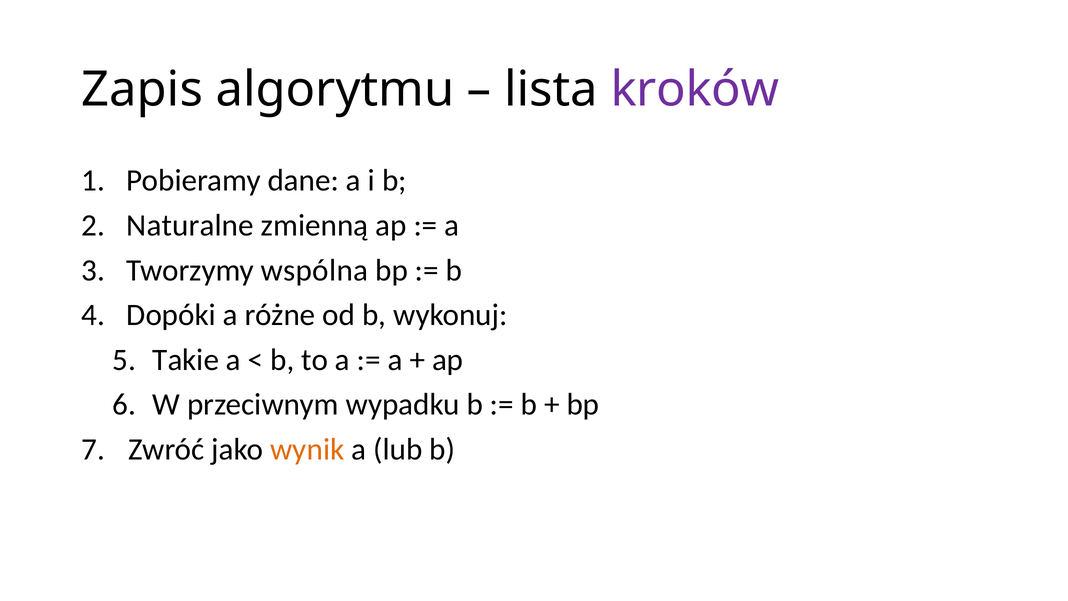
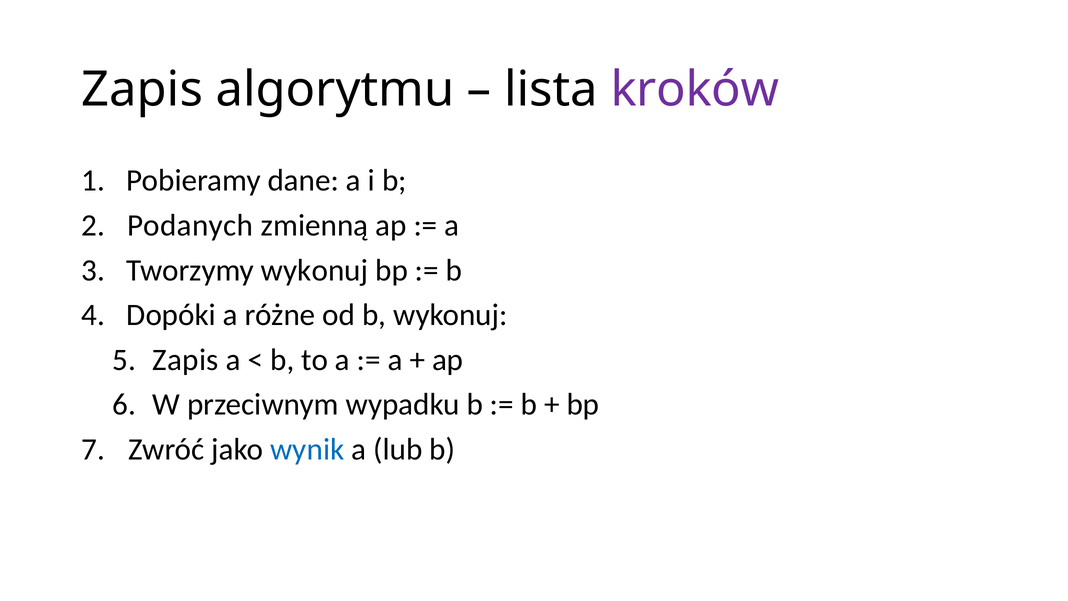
Naturalne: Naturalne -> Podanych (190, 225)
Tworzymy wspólna: wspólna -> wykonuj (315, 270)
Takie: Takie -> Zapis (186, 360)
wynik colour: orange -> blue (307, 449)
